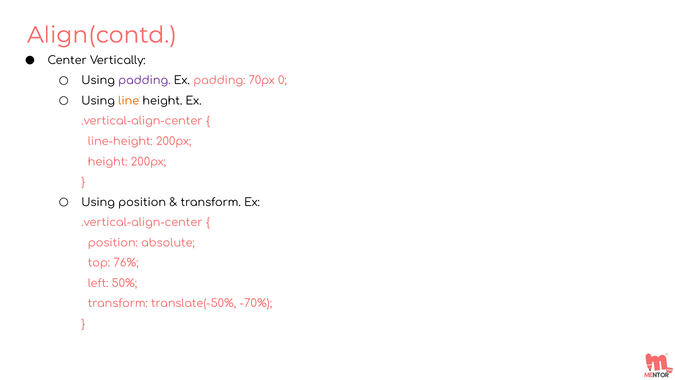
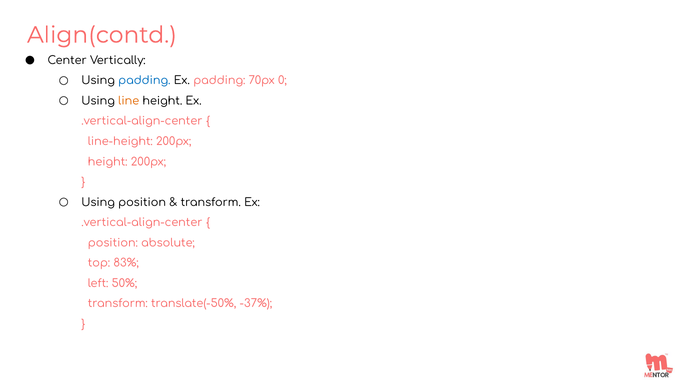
padding colour: purple -> blue (144, 81)
76%: 76% -> 83% (126, 263)
-70%: -70% -> -37% (256, 303)
